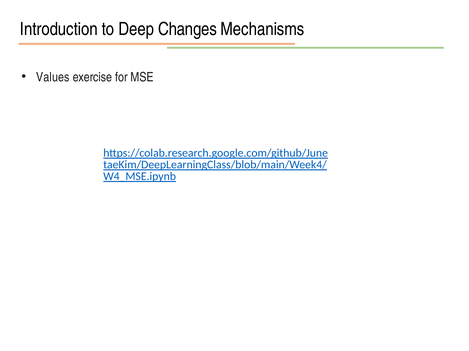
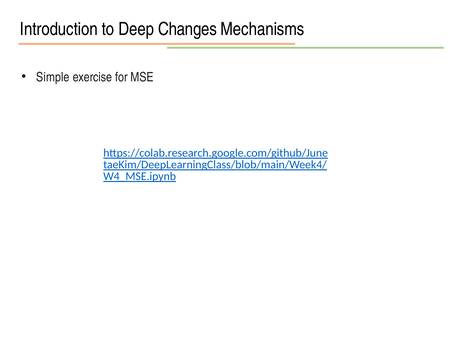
Values: Values -> Simple (53, 77)
